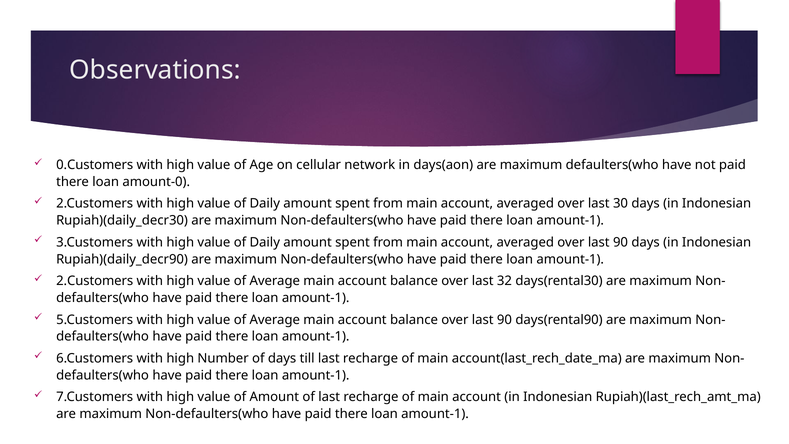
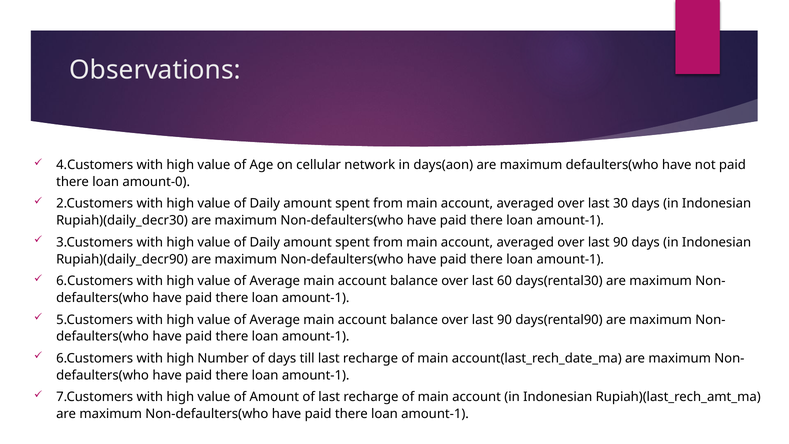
0.Customers: 0.Customers -> 4.Customers (95, 165)
2.Customers: 2.Customers -> 6.Customers (95, 281)
32: 32 -> 60 (504, 281)
